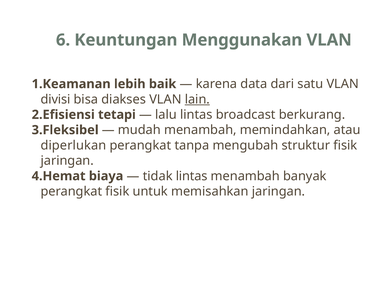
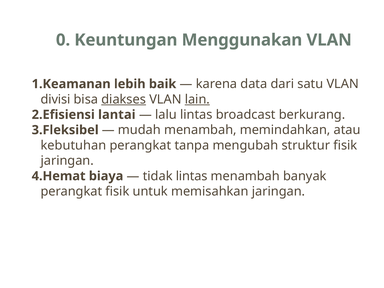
6: 6 -> 0 (63, 40)
diakses underline: none -> present (124, 99)
tetapi: tetapi -> lantai (117, 115)
diperlukan: diperlukan -> kebutuhan (73, 145)
